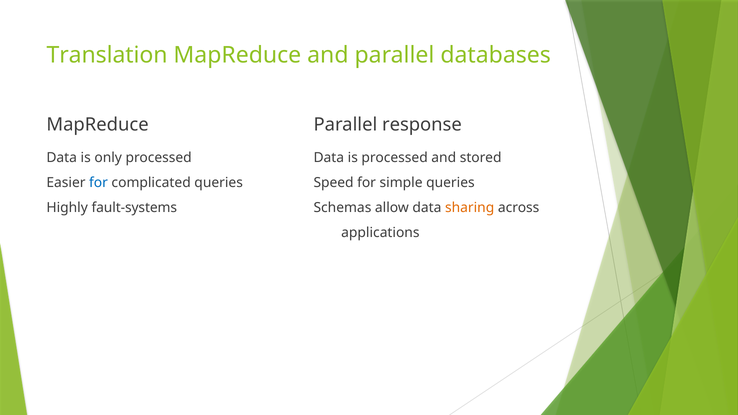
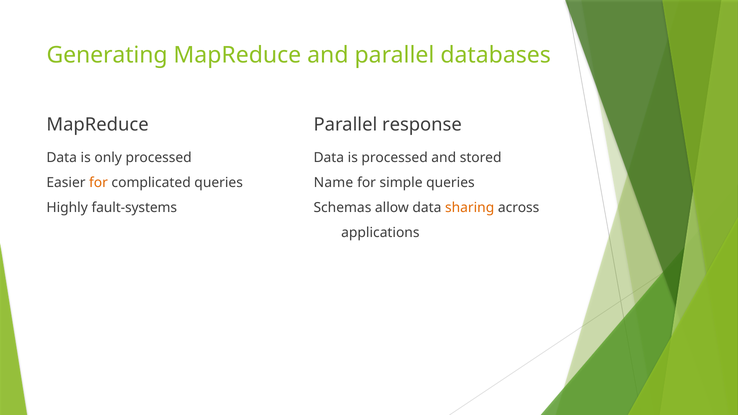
Translation: Translation -> Generating (107, 55)
for colour: blue -> orange (99, 183)
Speed: Speed -> Name (333, 183)
